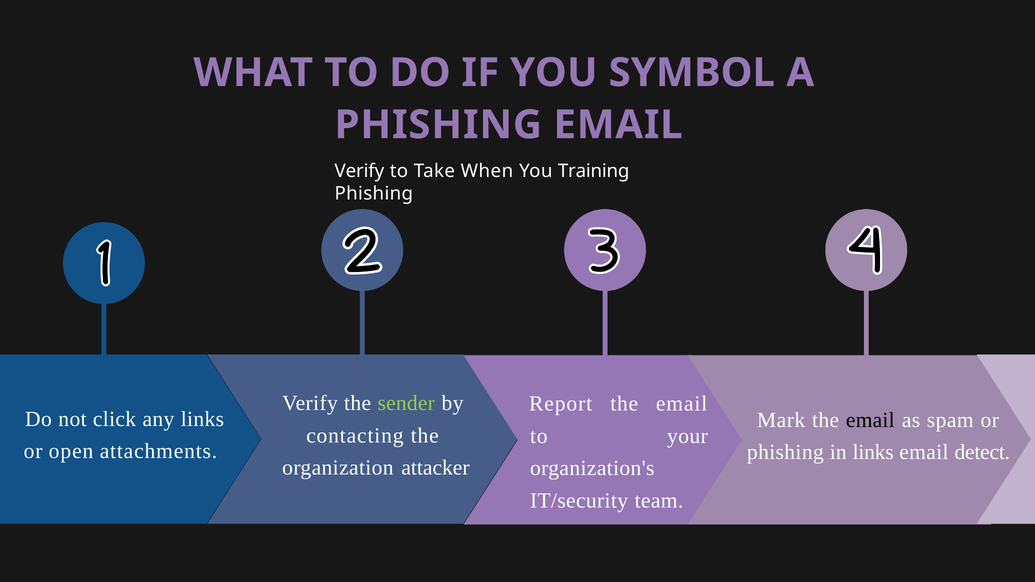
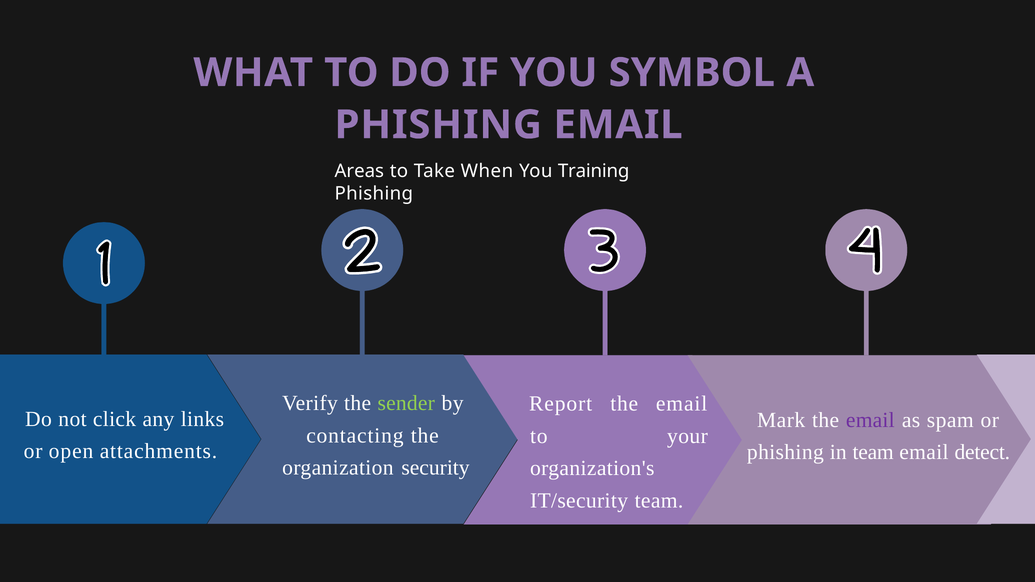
Verify: Verify -> Areas (359, 171)
email colour: black -> purple (870, 420)
in links: links -> team (873, 452)
attacker: attacker -> security (436, 468)
